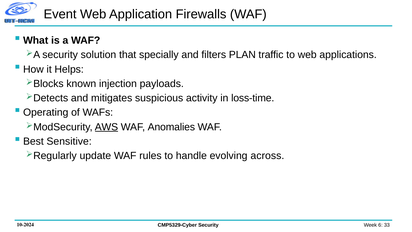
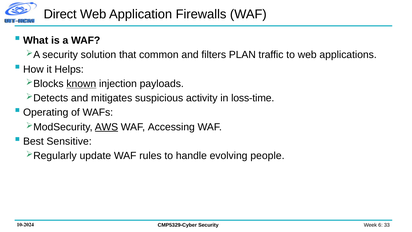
Event: Event -> Direct (60, 14)
specially: specially -> common (159, 55)
known underline: none -> present (81, 84)
Anomalies: Anomalies -> Accessing (171, 127)
across: across -> people (267, 156)
